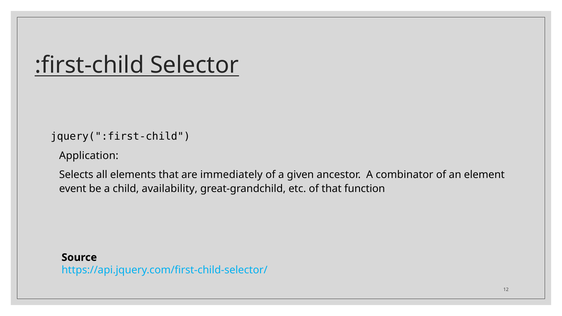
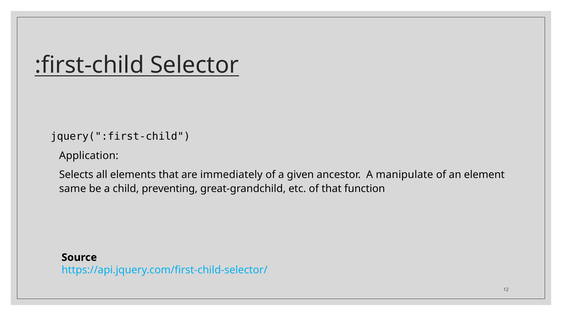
combinator: combinator -> manipulate (404, 175)
event: event -> same (73, 189)
availability: availability -> preventing (170, 189)
